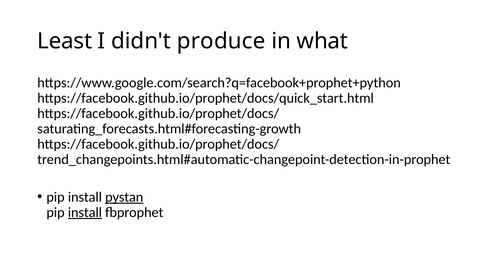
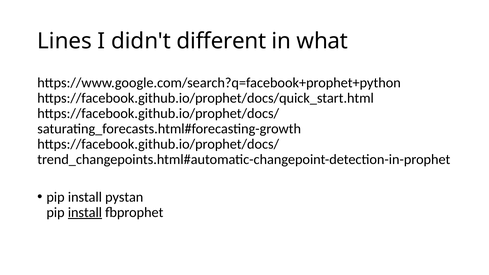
Least: Least -> Lines (65, 41)
produce: produce -> different (221, 41)
pystan underline: present -> none (124, 197)
